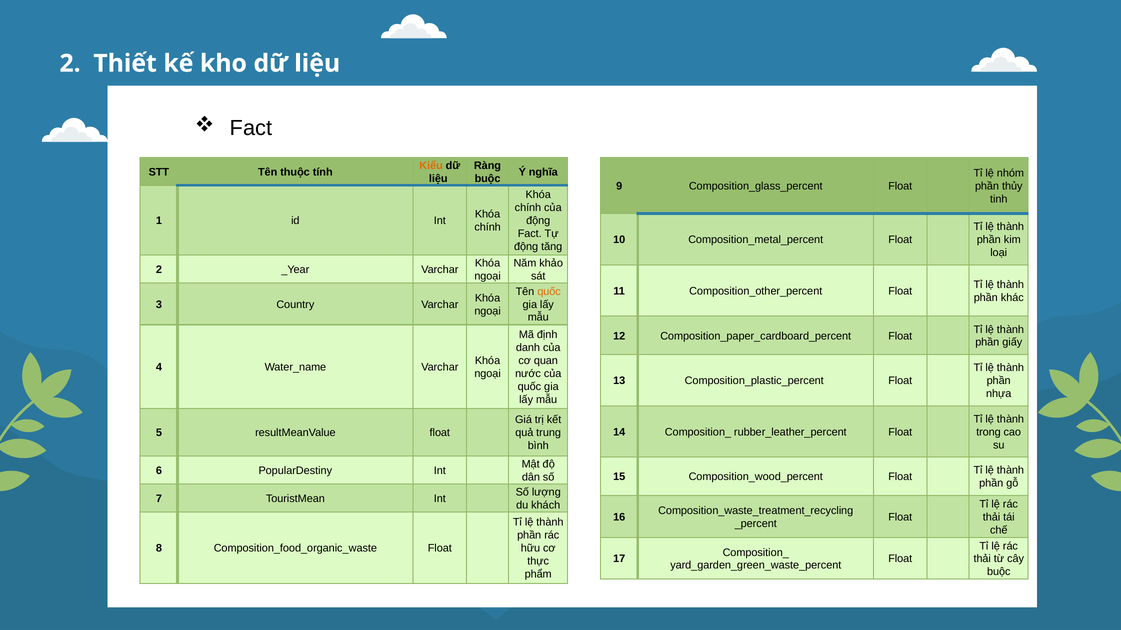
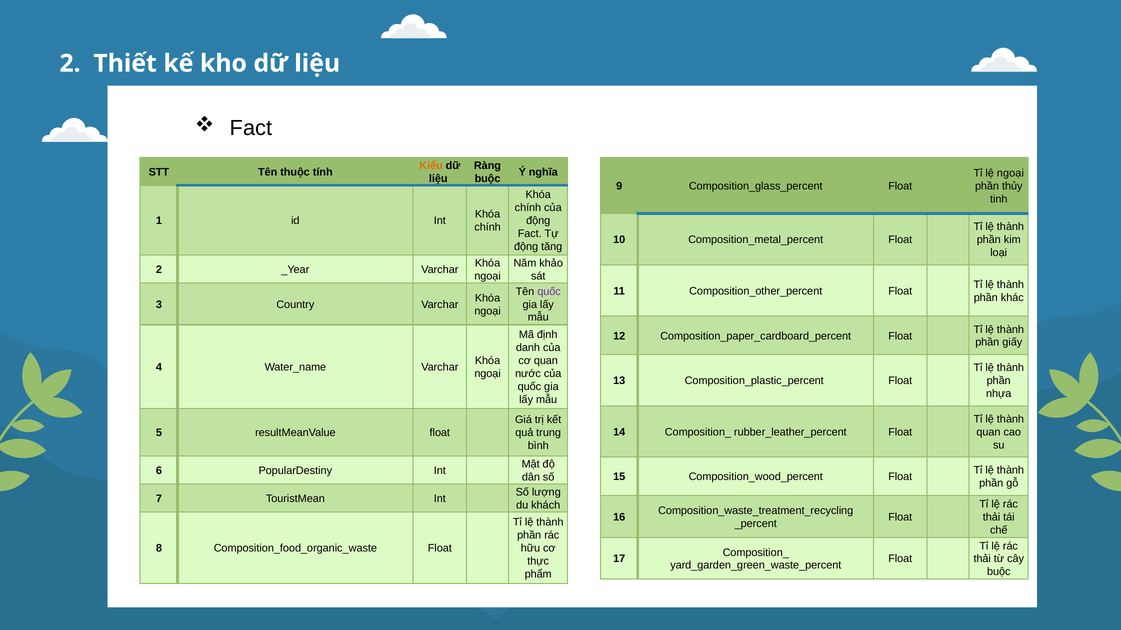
lệ nhóm: nhóm -> ngoại (1010, 173)
quốc colour: orange -> purple (549, 292)
trong: trong -> quan (988, 432)
